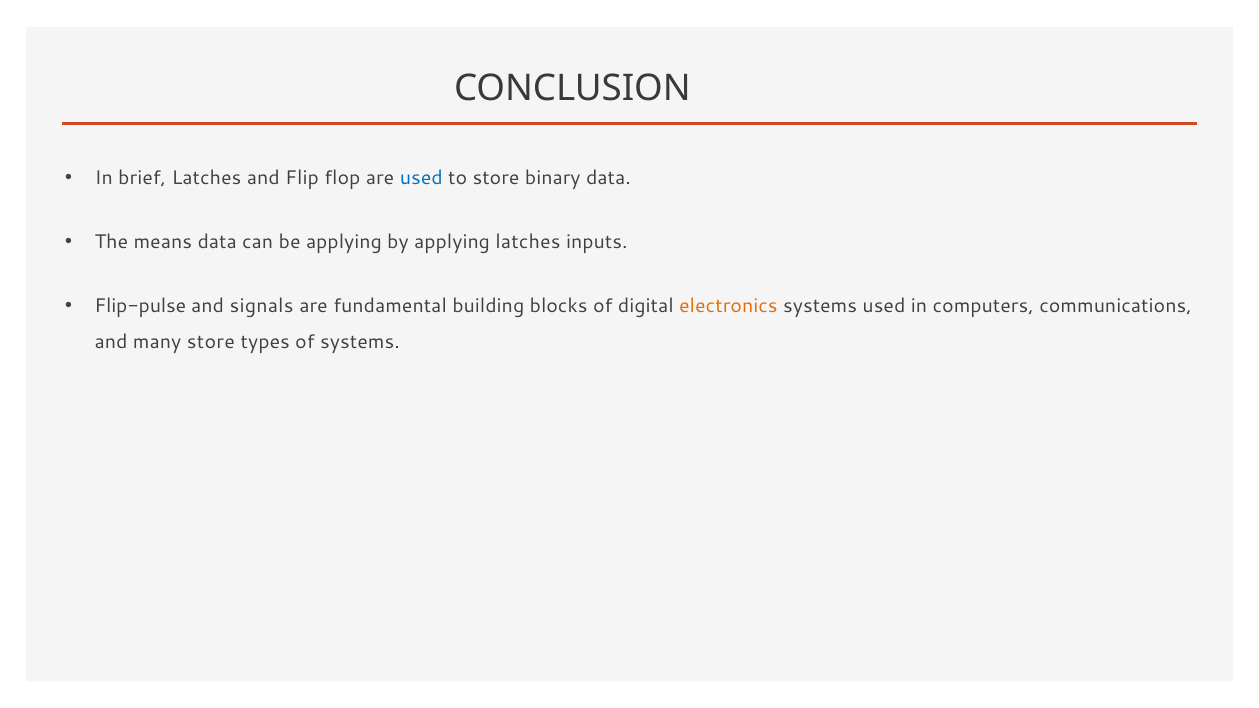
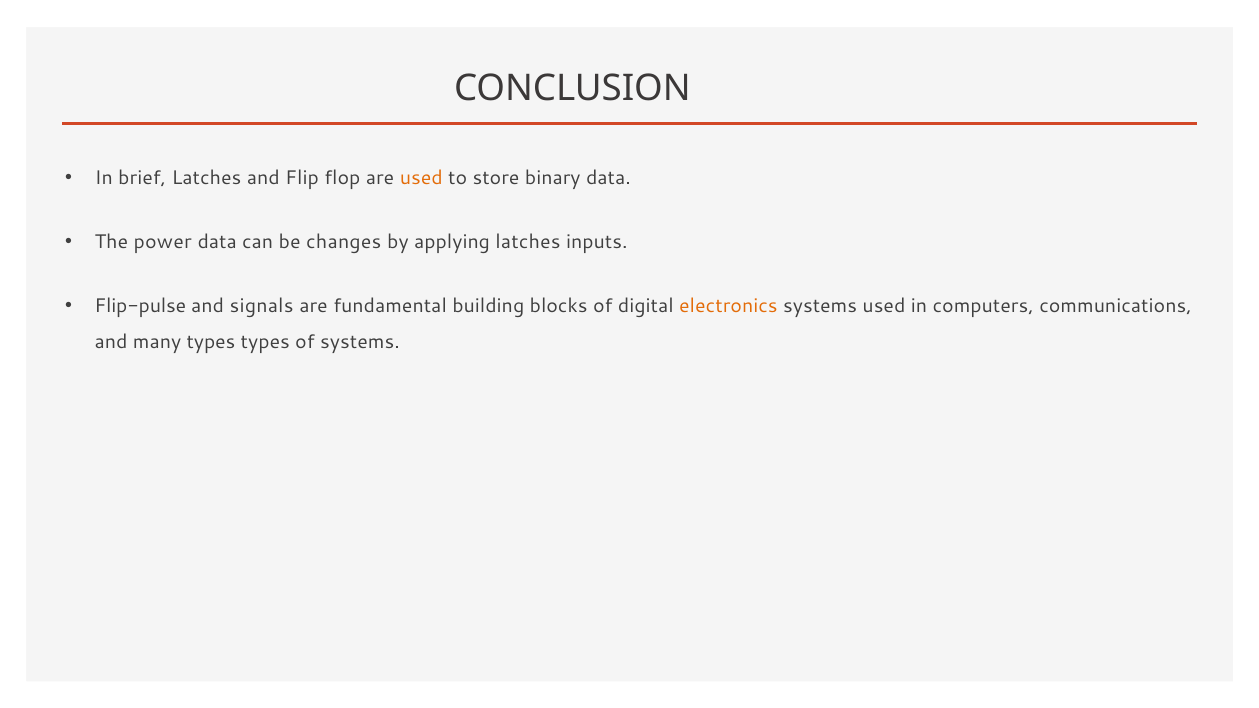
used colour: blue -> orange (421, 178)
means: means -> power (163, 242)
be applying: applying -> changes (344, 242)
many store: store -> types (211, 342)
